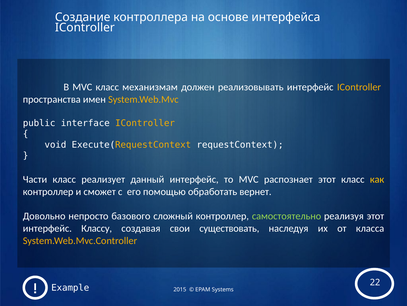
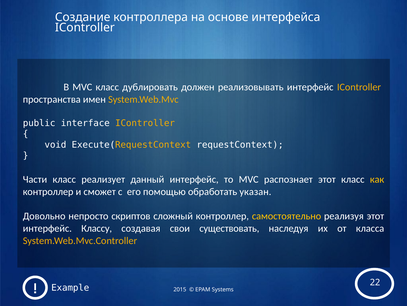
механизмам: механизмам -> дублировать (150, 87)
вернет: вернет -> указан (255, 191)
базового: базового -> скриптов (131, 216)
самостоятельно colour: light green -> yellow (287, 216)
